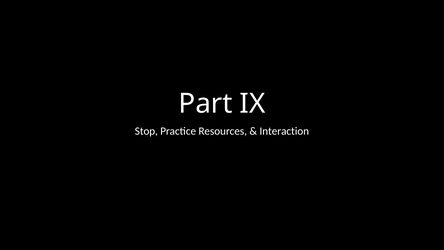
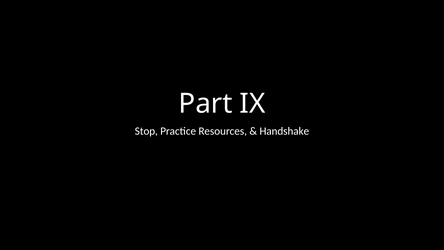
Interaction: Interaction -> Handshake (284, 131)
